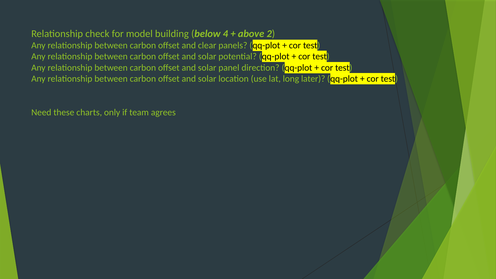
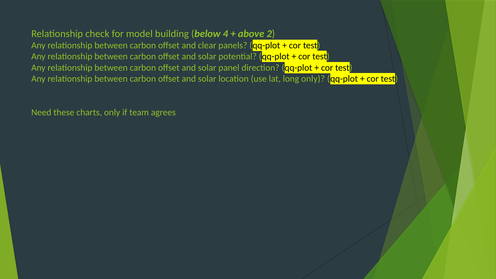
long later: later -> only (313, 79)
